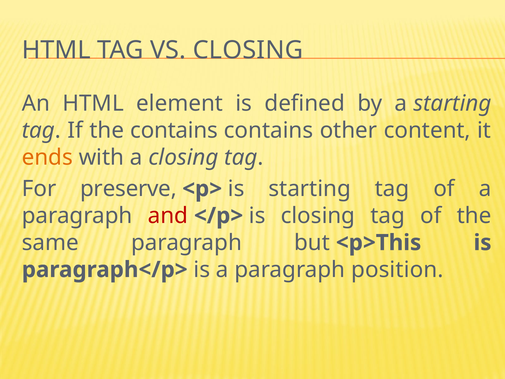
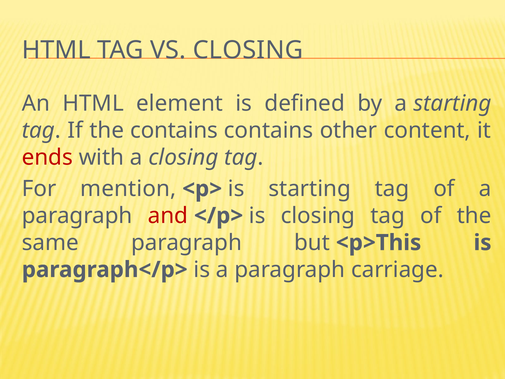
ends colour: orange -> red (47, 157)
preserve: preserve -> mention (128, 189)
position: position -> carriage (397, 269)
